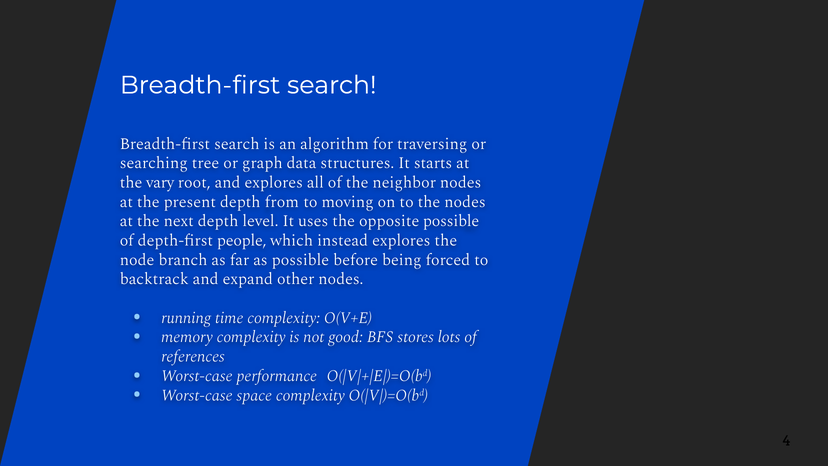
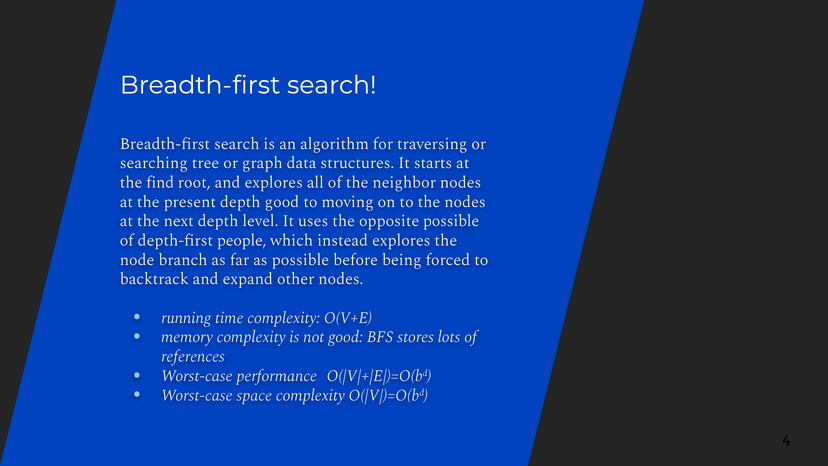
vary: vary -> find (160, 182)
depth from: from -> good (282, 202)
